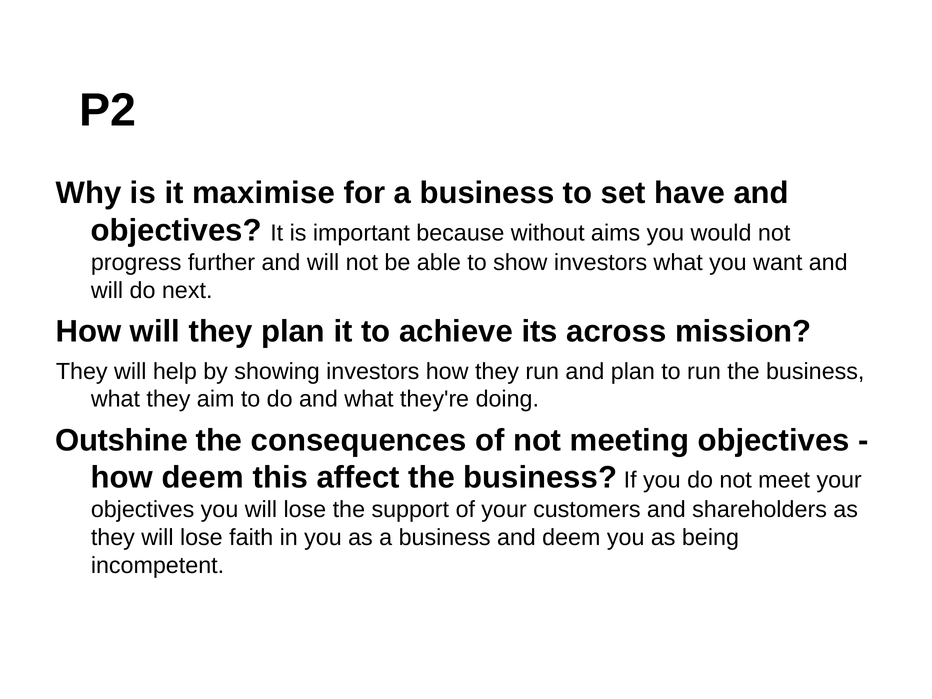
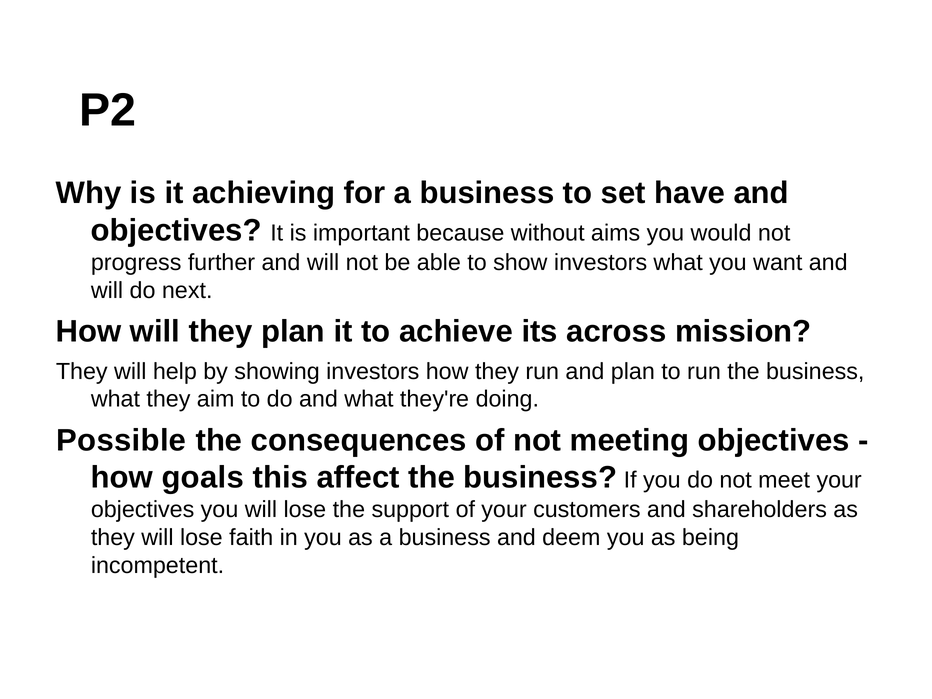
maximise: maximise -> achieving (264, 193)
Outshine: Outshine -> Possible (121, 440)
how deem: deem -> goals (203, 478)
